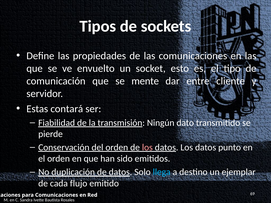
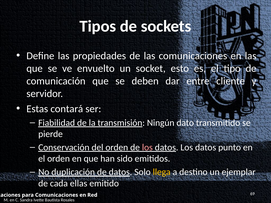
mente: mente -> deben (145, 81)
llega colour: light blue -> yellow (162, 172)
flujo: flujo -> ellas (79, 184)
